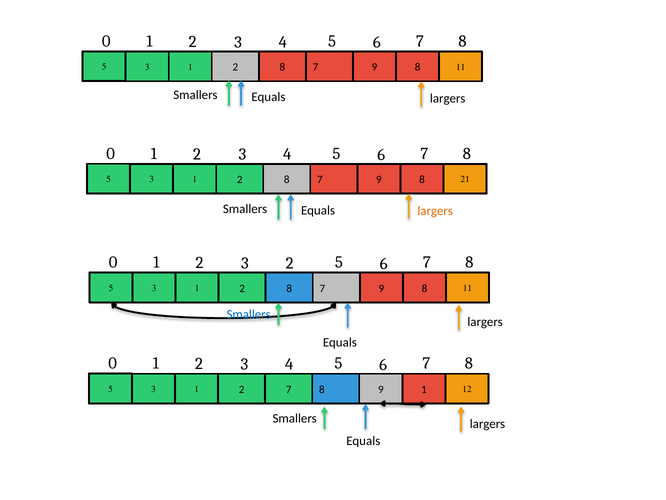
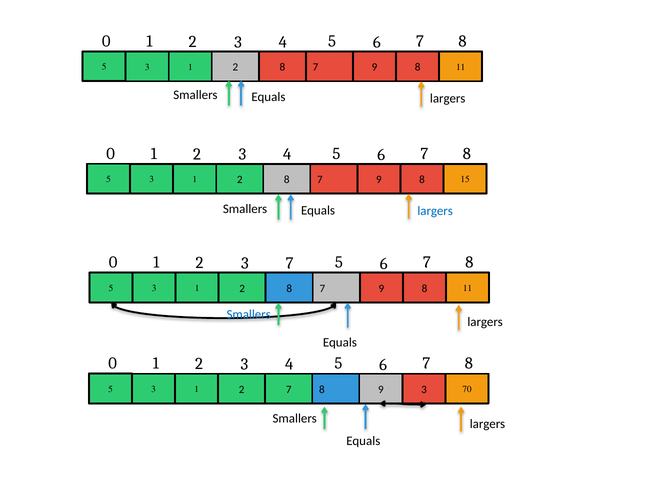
21: 21 -> 15 (465, 179)
largers colour: orange -> blue (435, 211)
2 3 2: 2 -> 7 (290, 263)
1: 1 -> 3 (424, 389)
12: 12 -> 70 (467, 389)
